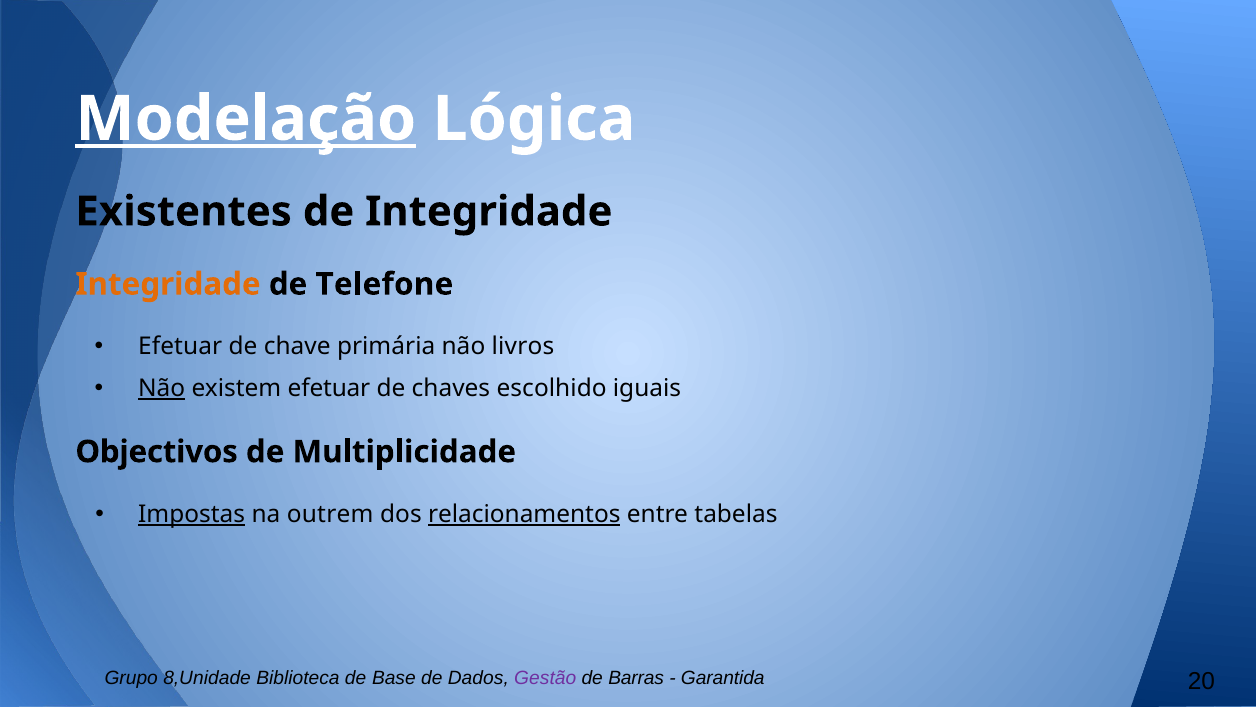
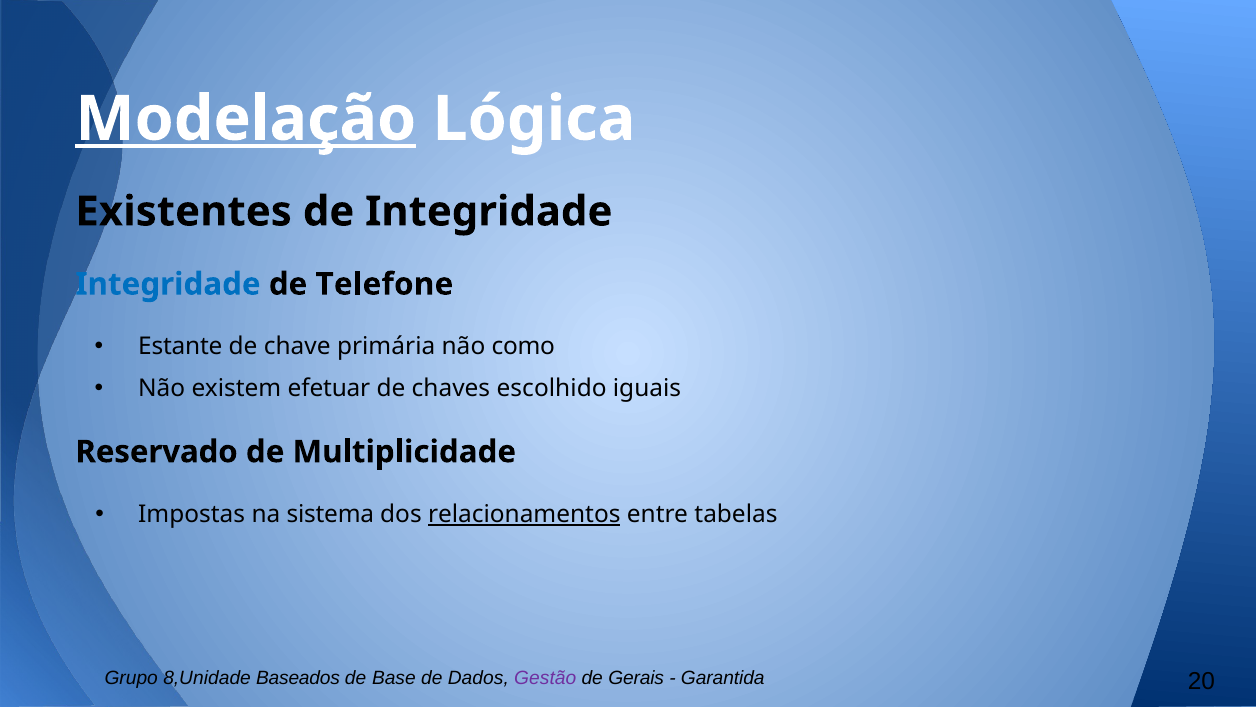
Integridade colour: orange -> blue (168, 284)
Efetuar: Efetuar -> Estante (180, 346)
livros: livros -> como (523, 346)
Não underline: present -> none (162, 388)
Objectivos: Objectivos -> Reservado (157, 452)
Impostas underline: present -> none (192, 514)
outrem: outrem -> sistema (330, 514)
Biblioteca: Biblioteca -> Baseados (298, 678)
Barras: Barras -> Gerais (636, 678)
